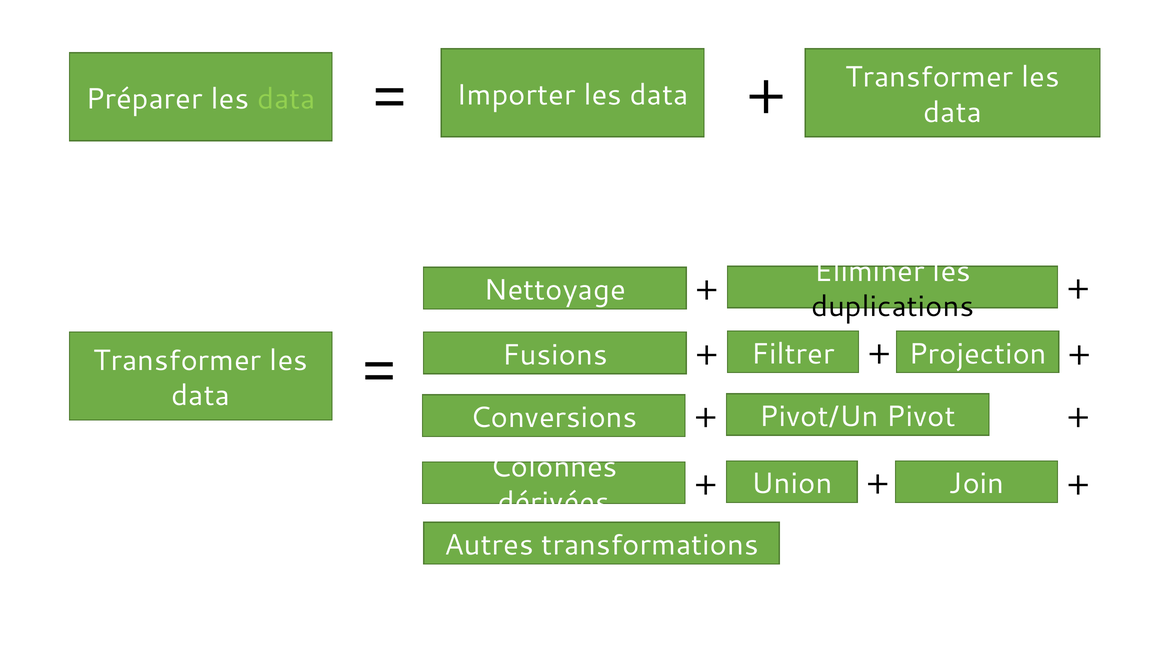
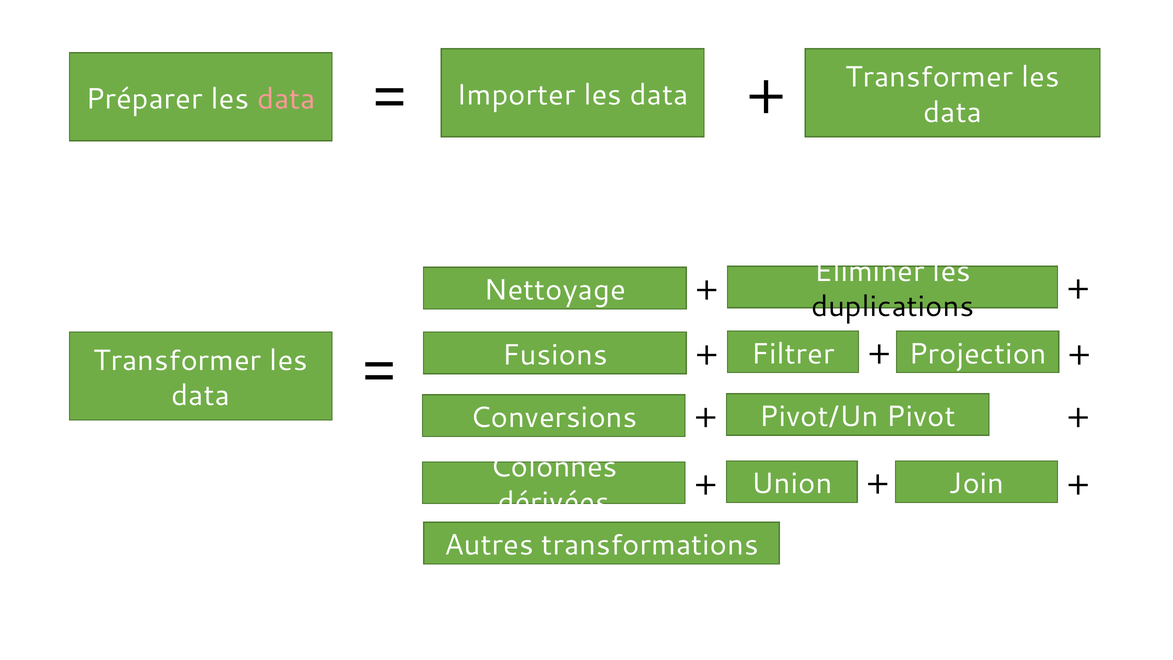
data colour: light green -> pink (286, 99)
